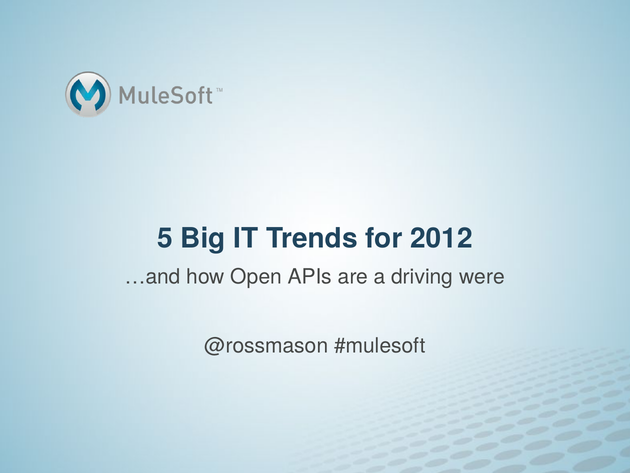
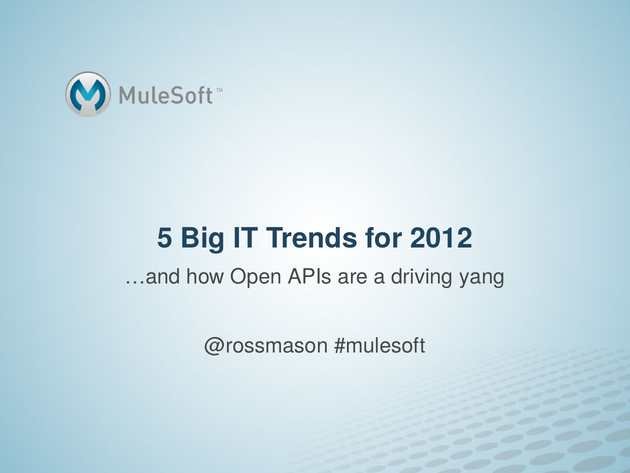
were: were -> yang (482, 277)
